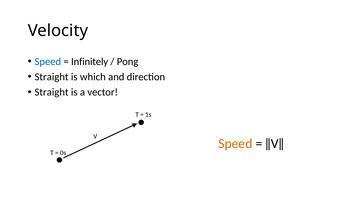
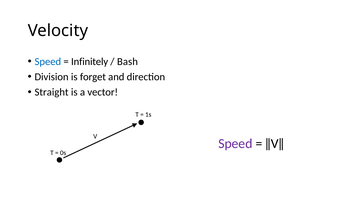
Pong: Pong -> Bash (127, 62)
Straight: Straight -> Division (52, 77)
which: which -> forget (93, 77)
Speed colour: orange -> purple (235, 143)
